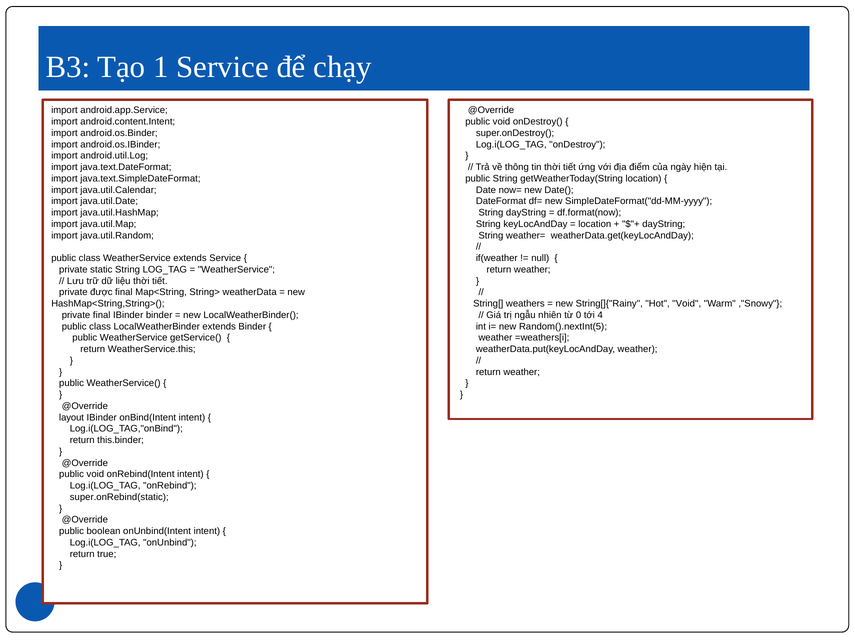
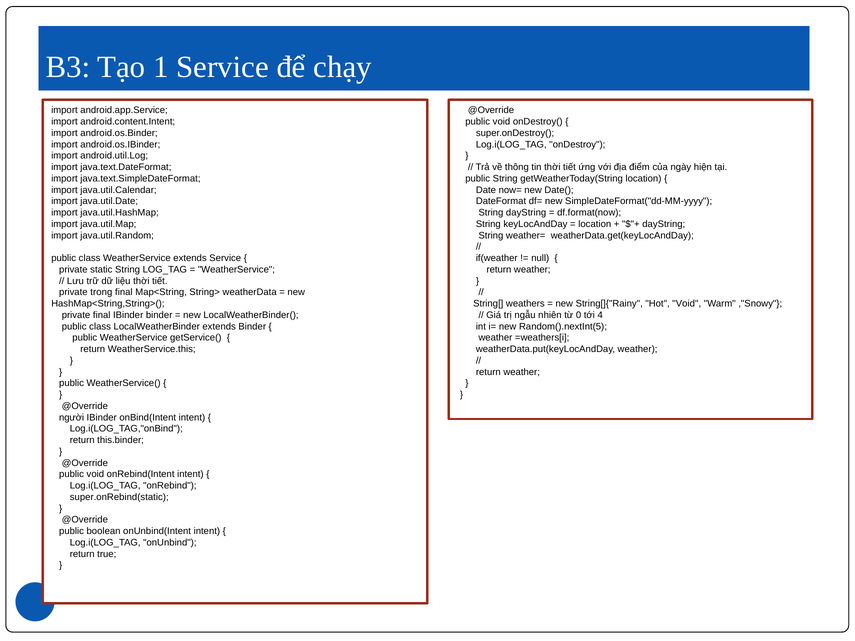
được: được -> trong (101, 292)
layout: layout -> người (72, 418)
